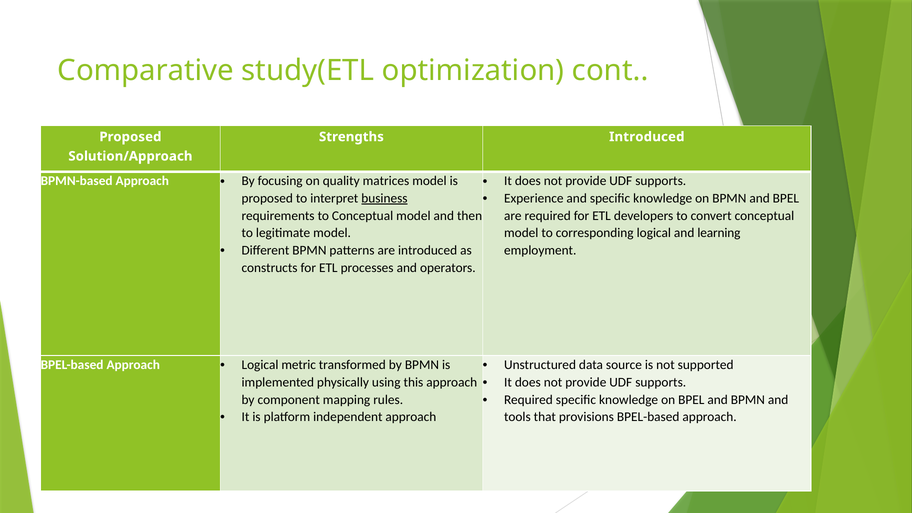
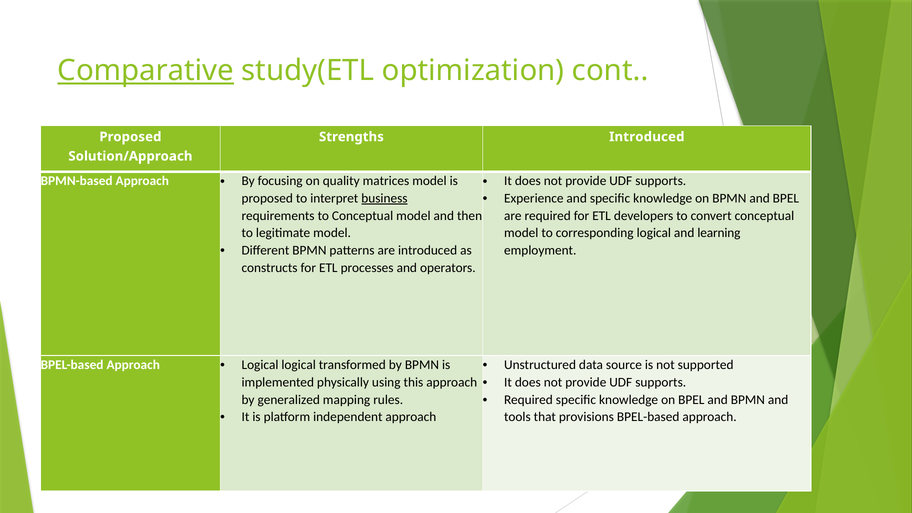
Comparative underline: none -> present (146, 71)
Logical metric: metric -> logical (299, 365)
component: component -> generalized (289, 400)
